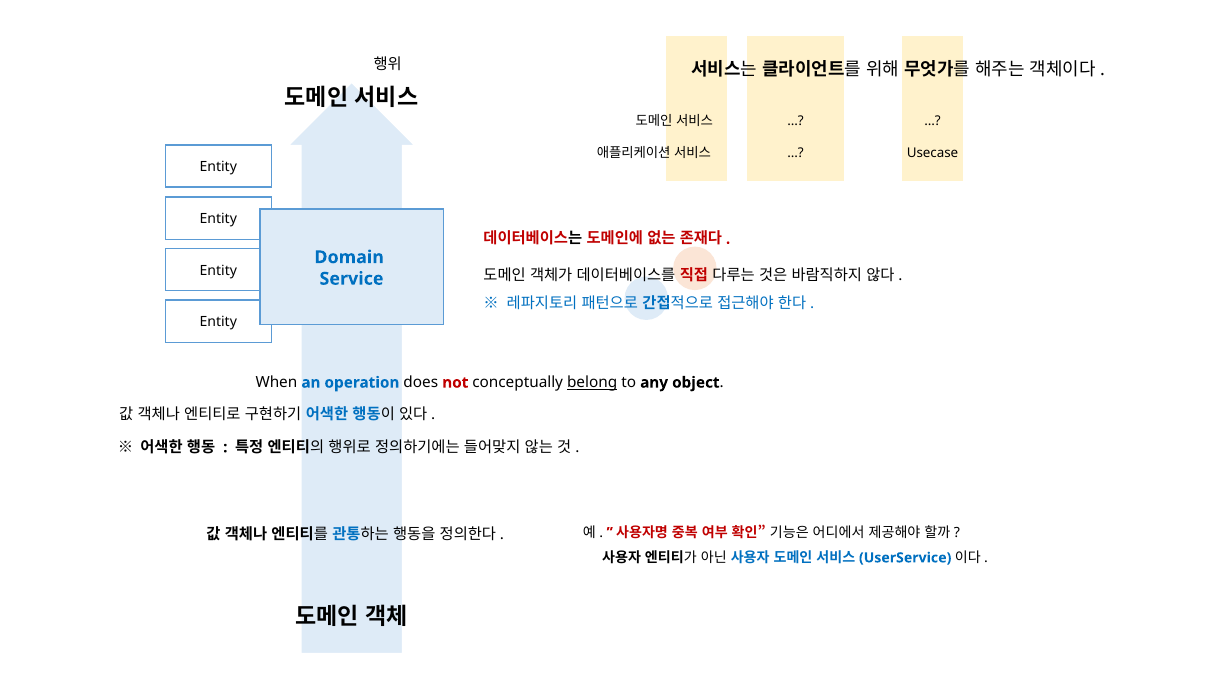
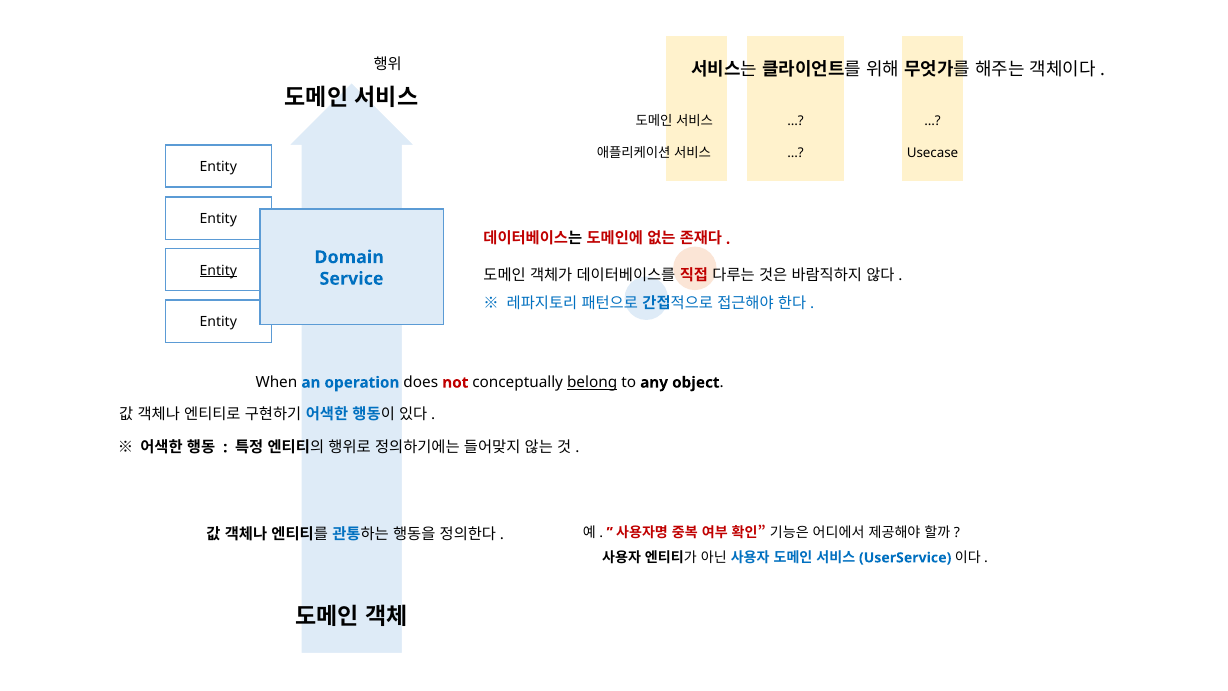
Entity underline: none -> present (218, 271)
